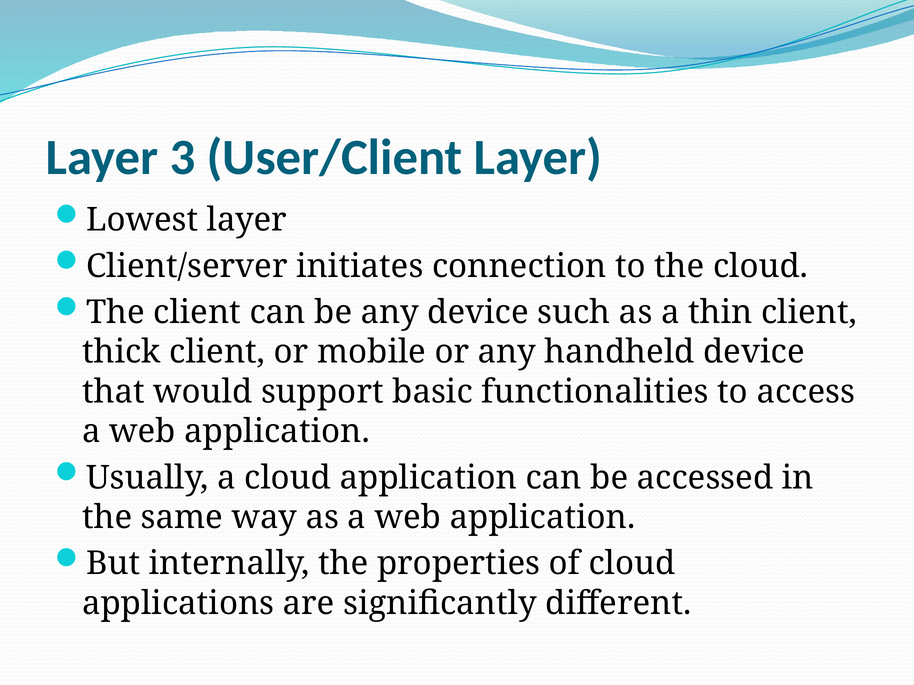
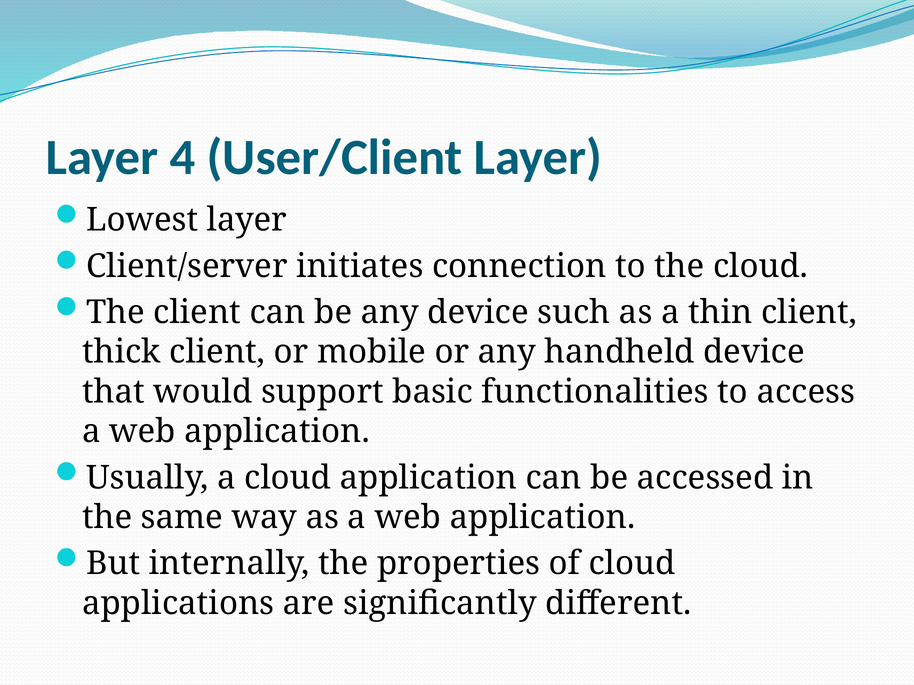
3: 3 -> 4 (182, 158)
